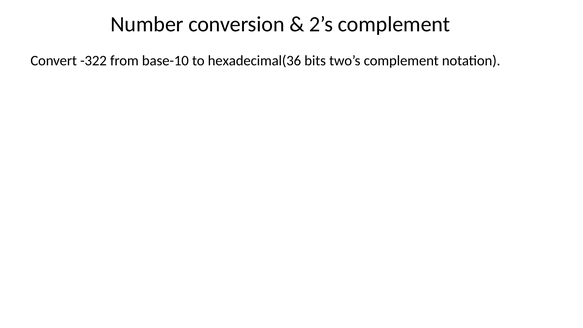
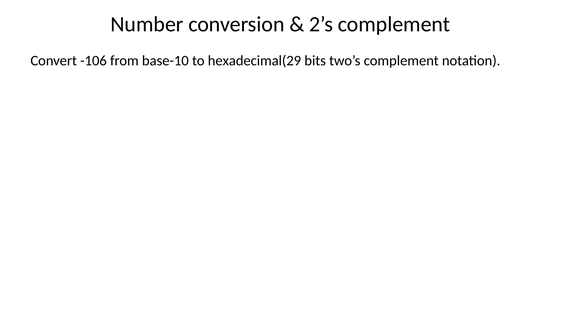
-322: -322 -> -106 (93, 61)
hexadecimal(36: hexadecimal(36 -> hexadecimal(29 (254, 61)
